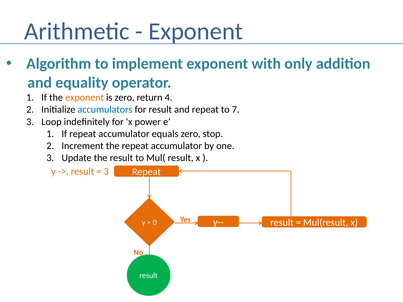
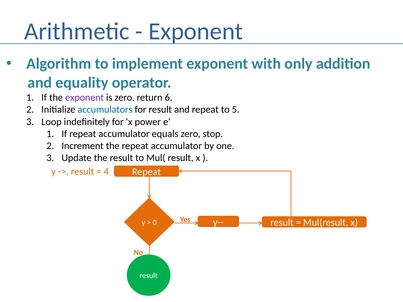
exponent colour: orange -> purple (85, 98)
4: 4 -> 6 (169, 98)
7: 7 -> 5 (236, 110)
3: 3 -> 4 (106, 172)
